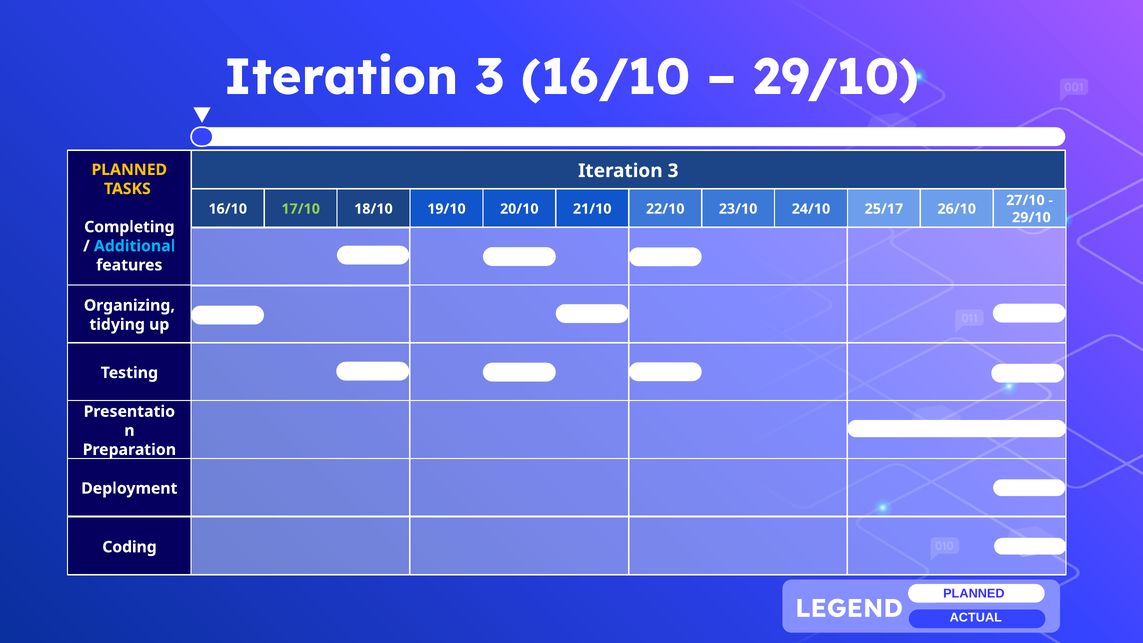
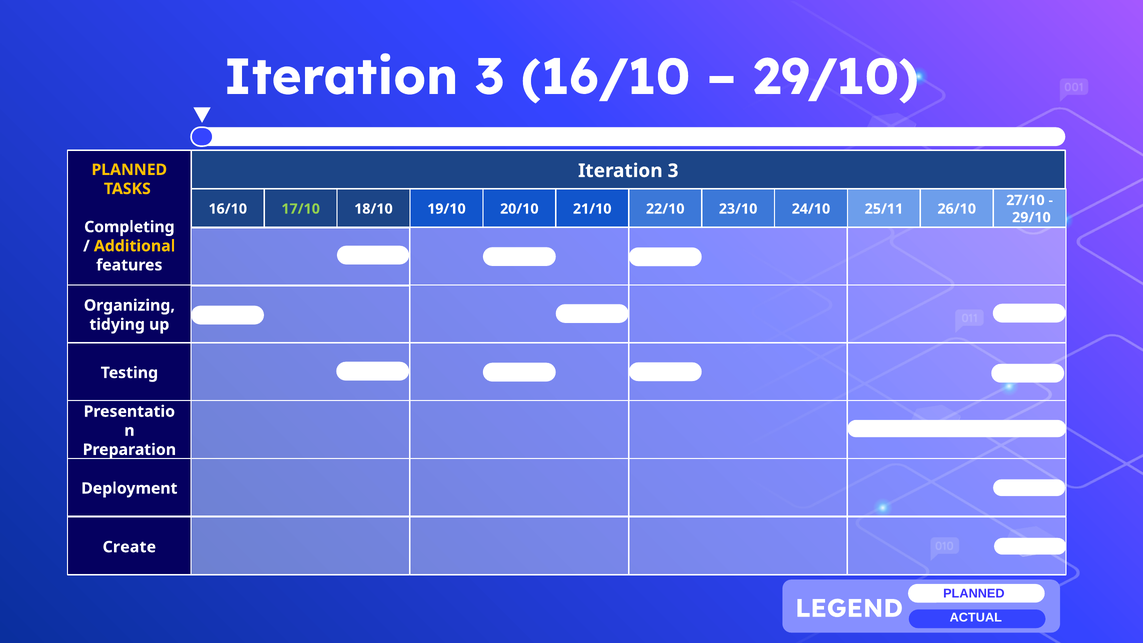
25/17: 25/17 -> 25/11 (884, 209)
Additional colour: light blue -> yellow (135, 246)
Coding: Coding -> Create (129, 547)
